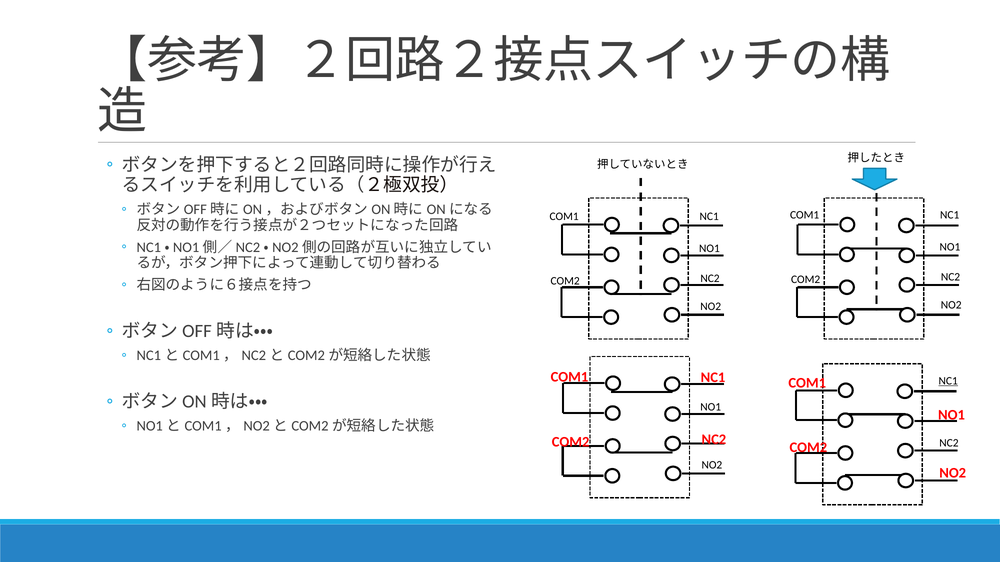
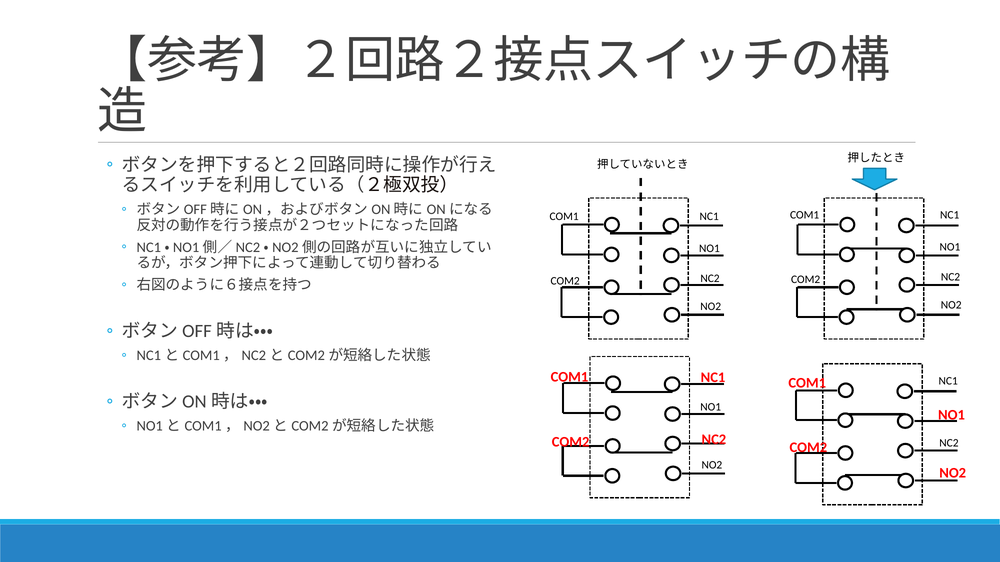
NC1 underline: present -> none (948, 381)
